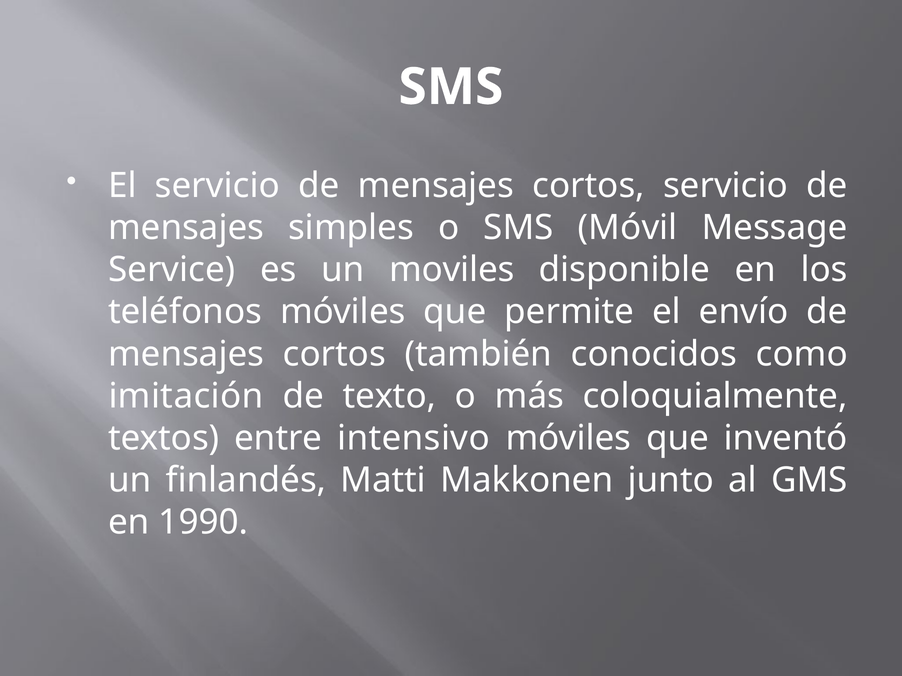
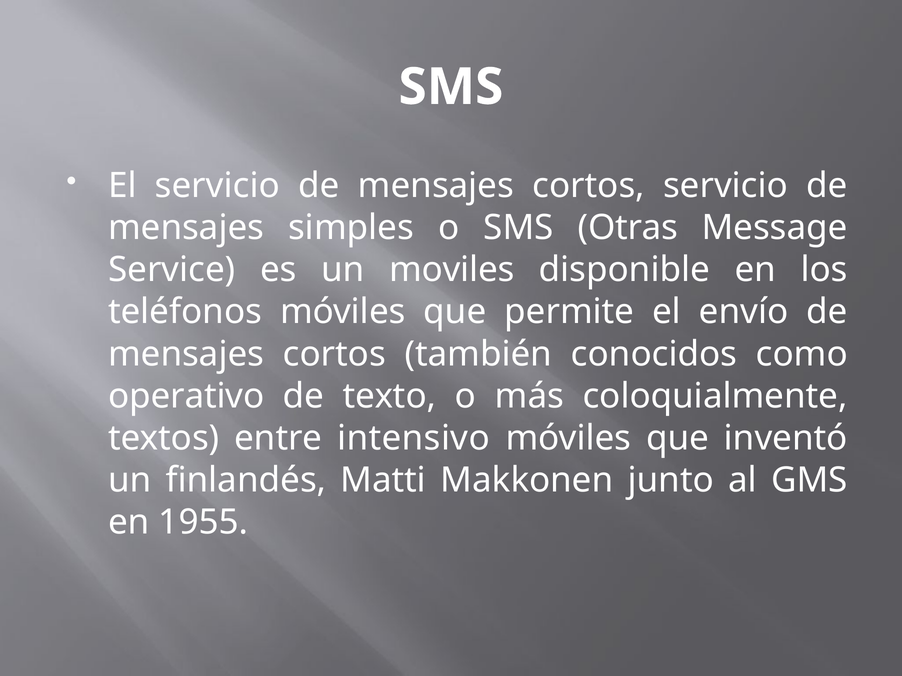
Móvil: Móvil -> Otras (628, 228)
imitación: imitación -> operativo (186, 396)
1990: 1990 -> 1955 (203, 523)
